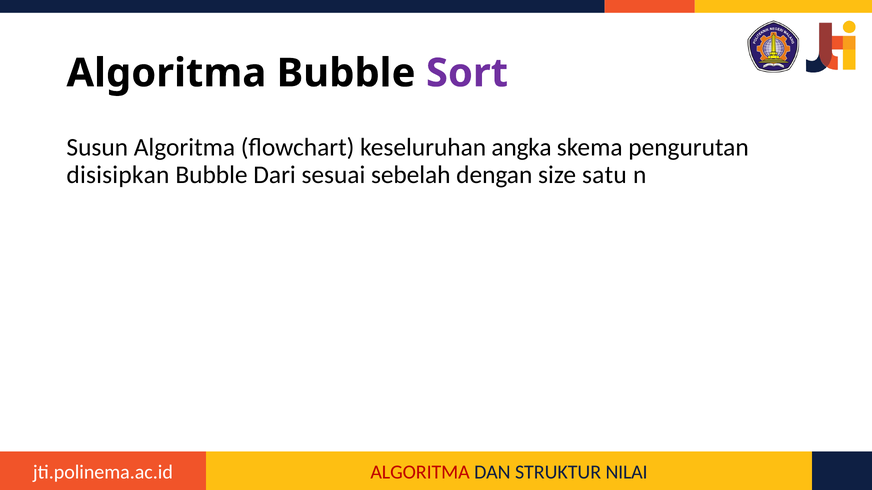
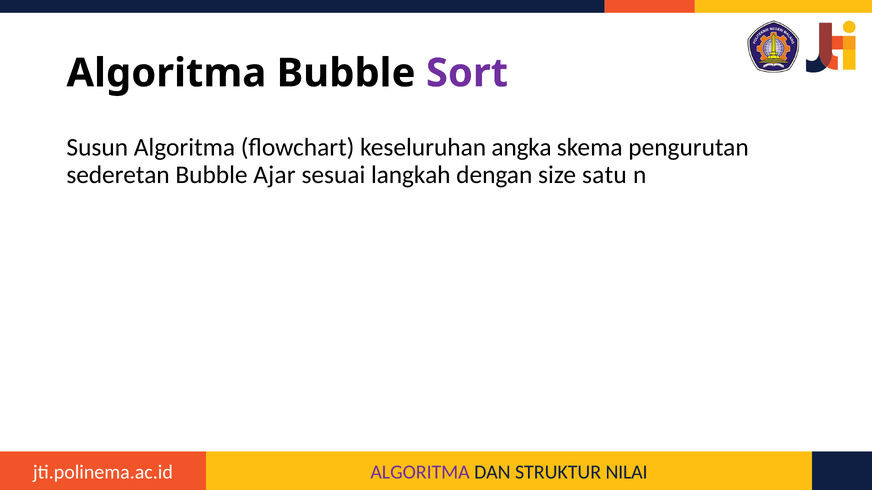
disisipkan: disisipkan -> sederetan (118, 175)
Dari: Dari -> Ajar (274, 175)
sebelah: sebelah -> langkah (411, 175)
ALGORITMA colour: red -> purple (420, 473)
